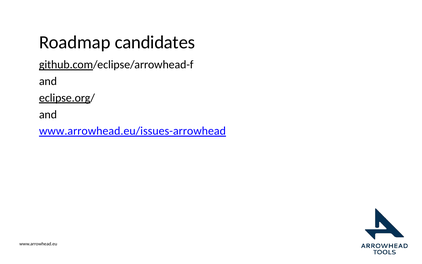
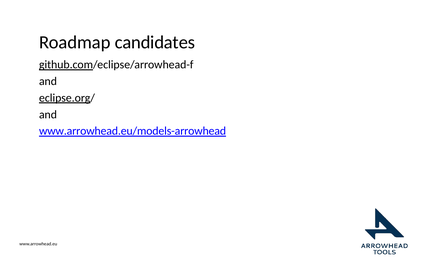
www.arrowhead.eu/issues-arrowhead: www.arrowhead.eu/issues-arrowhead -> www.arrowhead.eu/models-arrowhead (133, 131)
